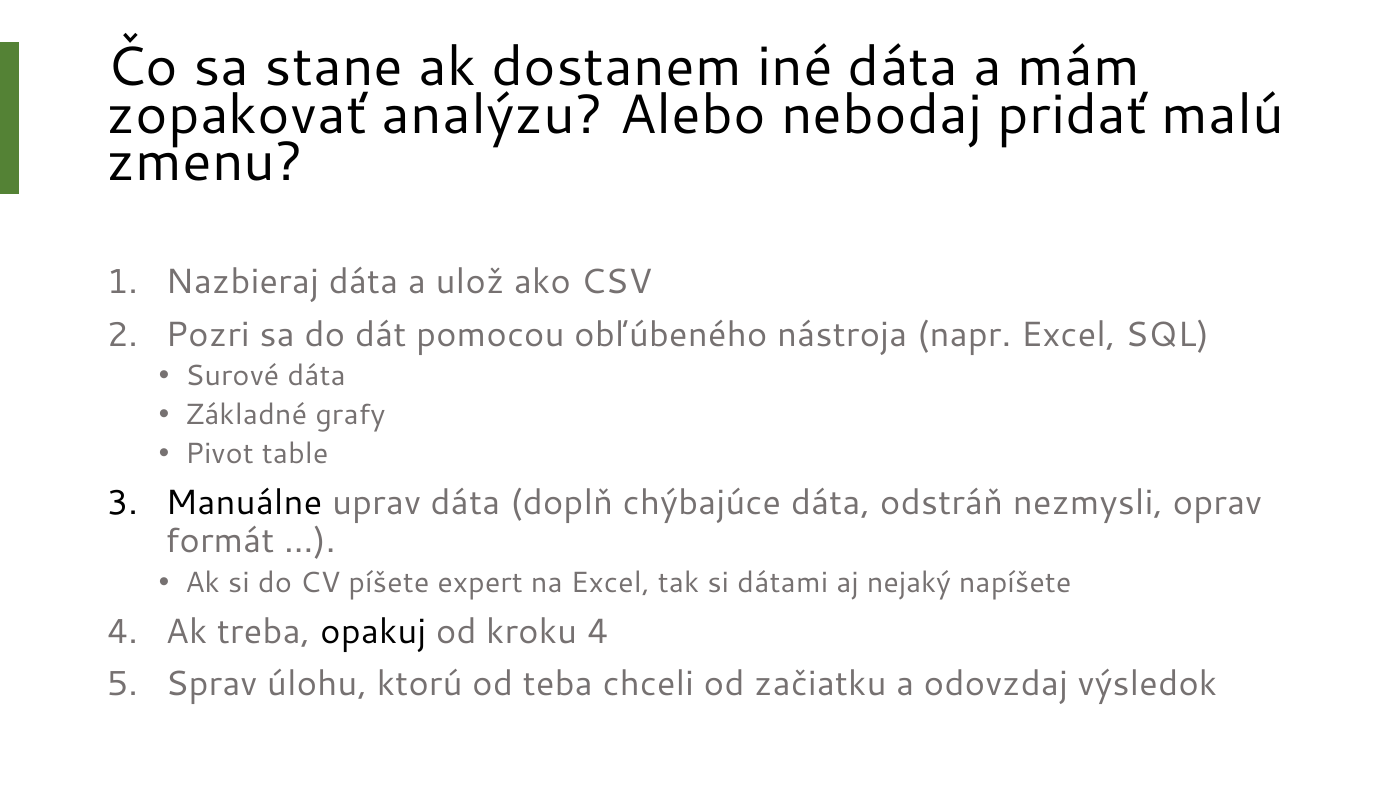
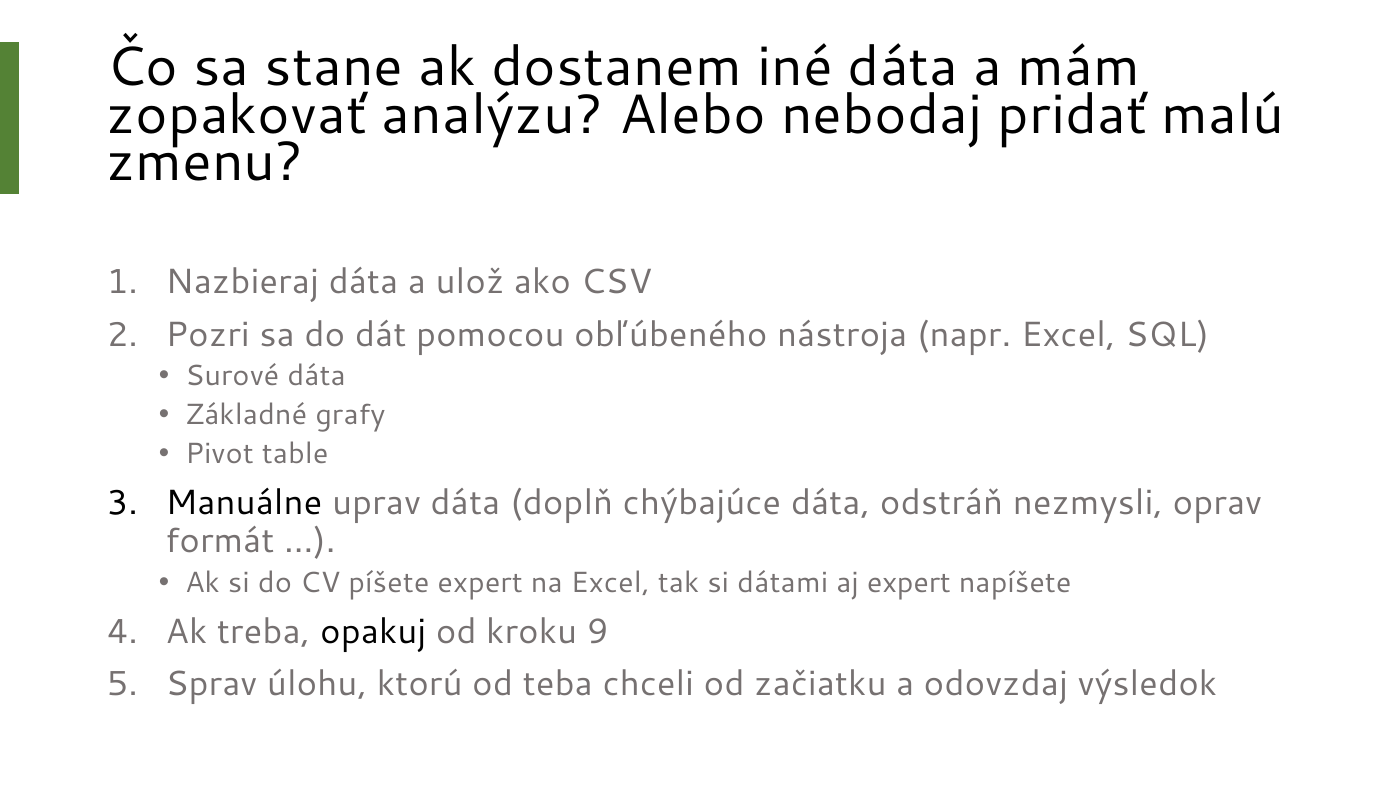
aj nejaký: nejaký -> expert (909, 582)
kroku 4: 4 -> 9 (598, 631)
